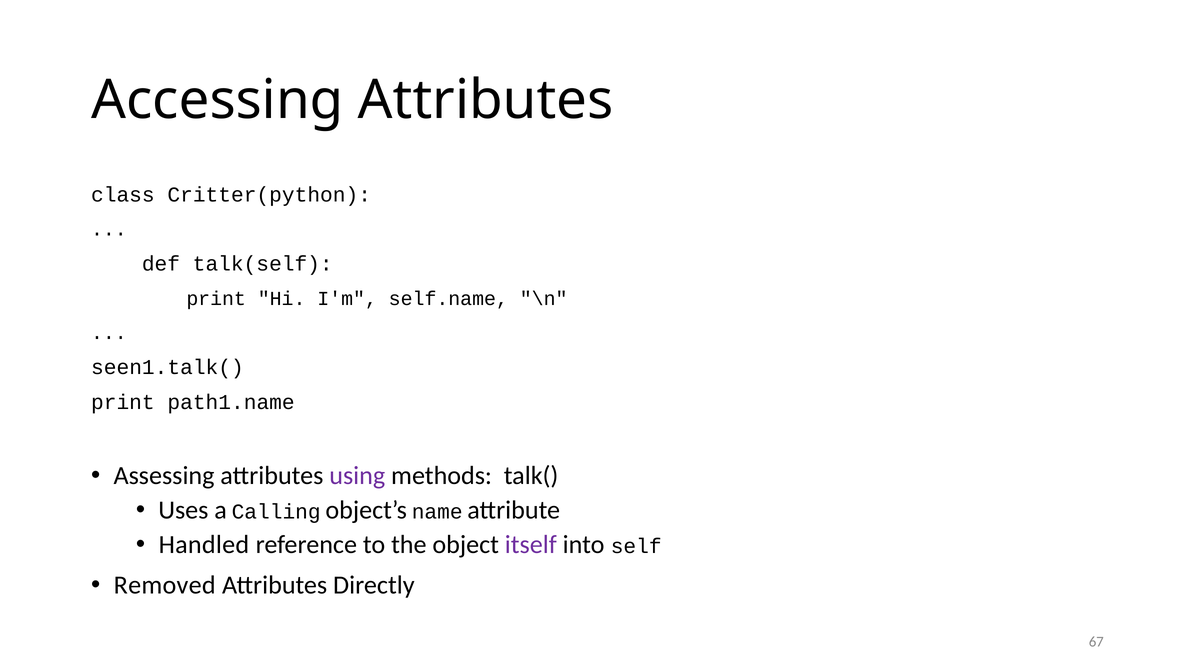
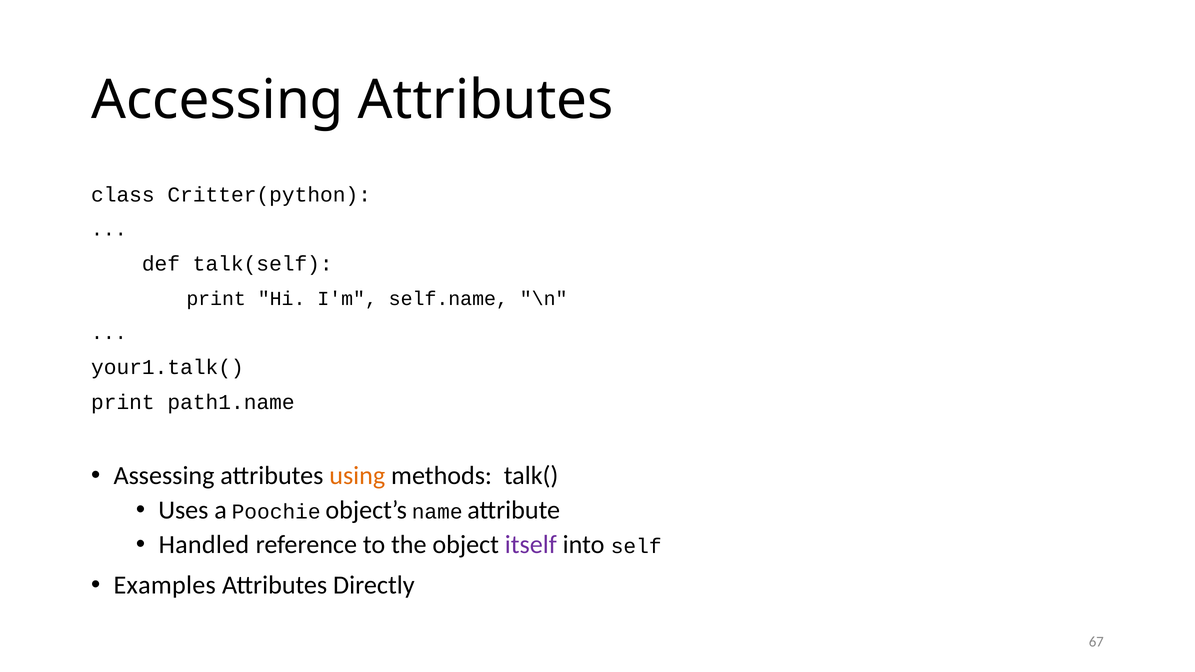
seen1.talk(: seen1.talk( -> your1.talk( (167, 367)
using colour: purple -> orange (357, 476)
Calling: Calling -> Poochie (276, 512)
Removed: Removed -> Examples (165, 585)
